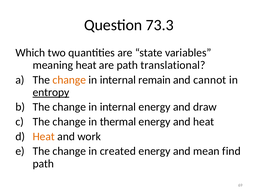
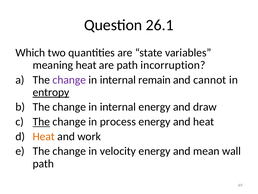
73.3: 73.3 -> 26.1 (160, 25)
translational: translational -> incorruption (173, 65)
change colour: orange -> purple (69, 80)
The underline: none -> present (41, 121)
thermal: thermal -> process (118, 121)
created: created -> velocity (118, 151)
find: find -> wall (232, 151)
